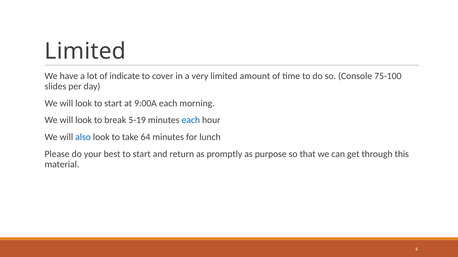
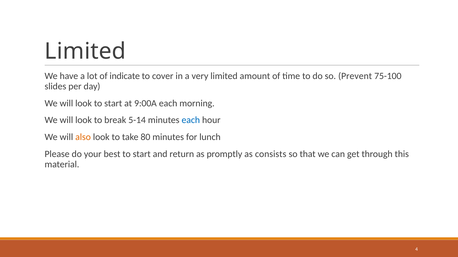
Console: Console -> Prevent (355, 76)
5-19: 5-19 -> 5-14 (137, 120)
also colour: blue -> orange (83, 137)
64: 64 -> 80 (145, 137)
purpose: purpose -> consists (271, 154)
